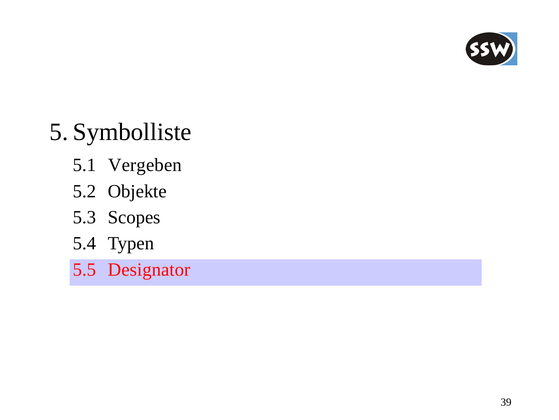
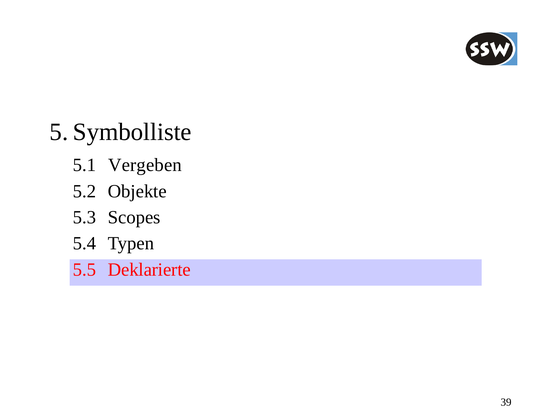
Designator: Designator -> Deklarierte (149, 269)
